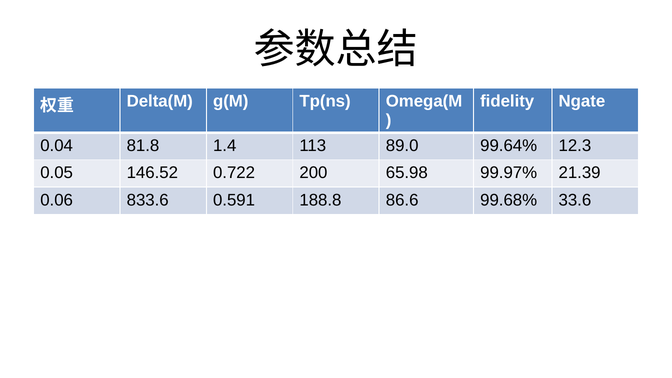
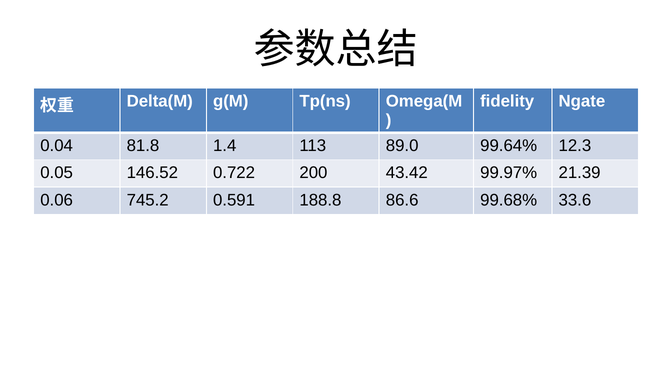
65.98: 65.98 -> 43.42 (407, 173)
833.6: 833.6 -> 745.2 (148, 200)
